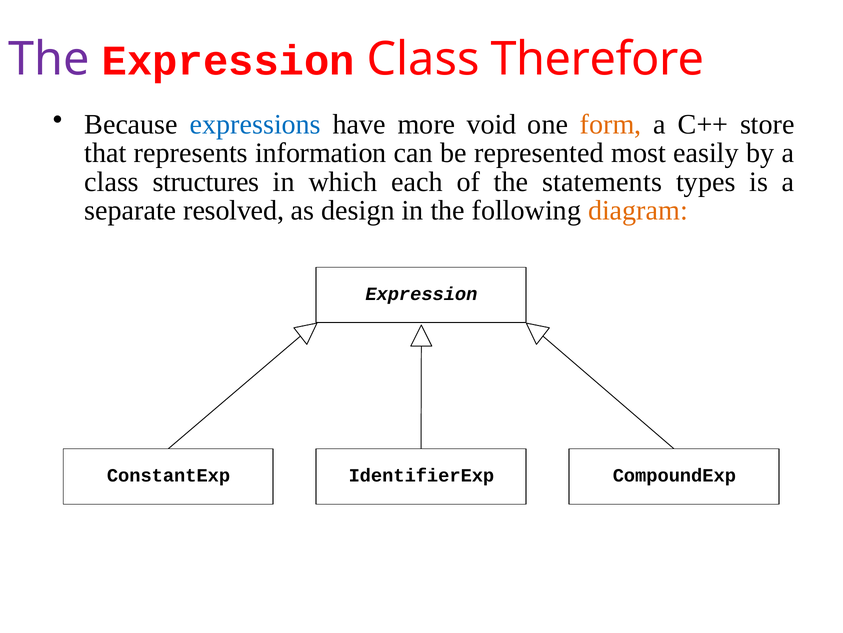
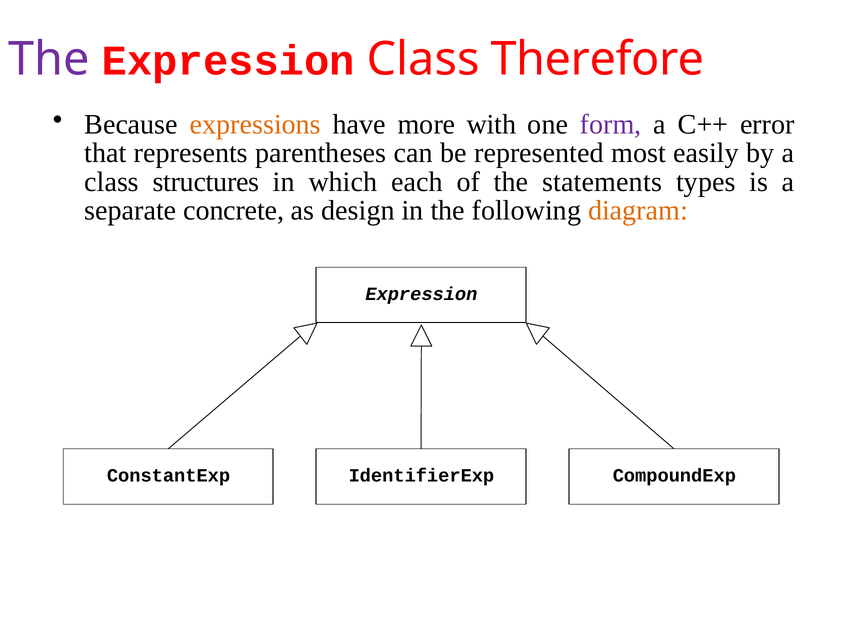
expressions colour: blue -> orange (255, 124)
void: void -> with (492, 124)
form colour: orange -> purple (611, 124)
store: store -> error (767, 124)
information: information -> parentheses (321, 153)
resolved: resolved -> concrete (234, 210)
